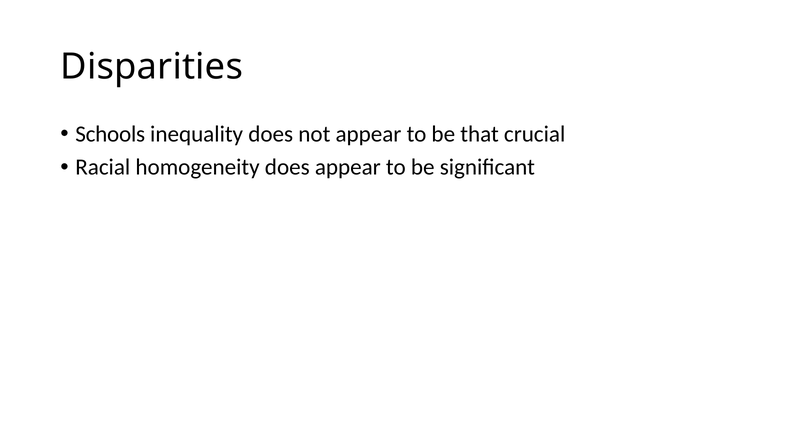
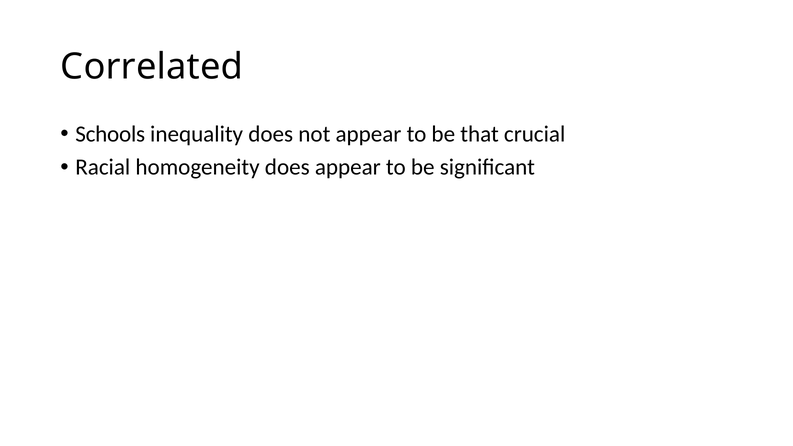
Disparities: Disparities -> Correlated (152, 67)
